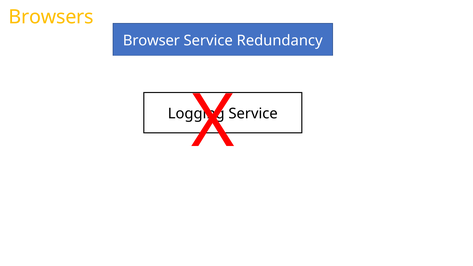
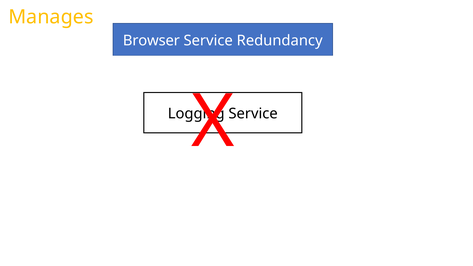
Browsers: Browsers -> Manages (51, 17)
